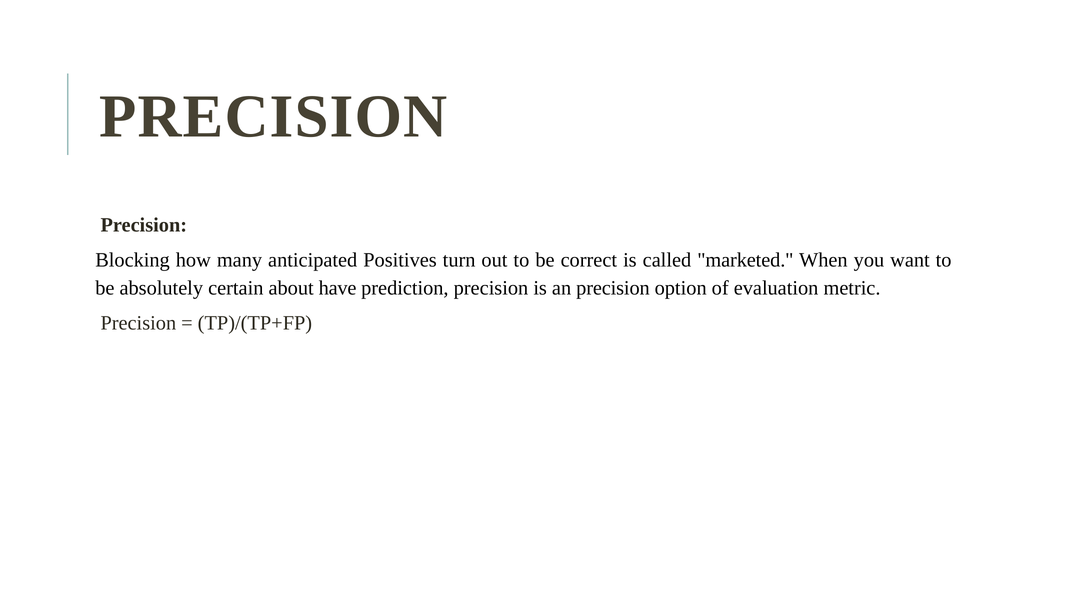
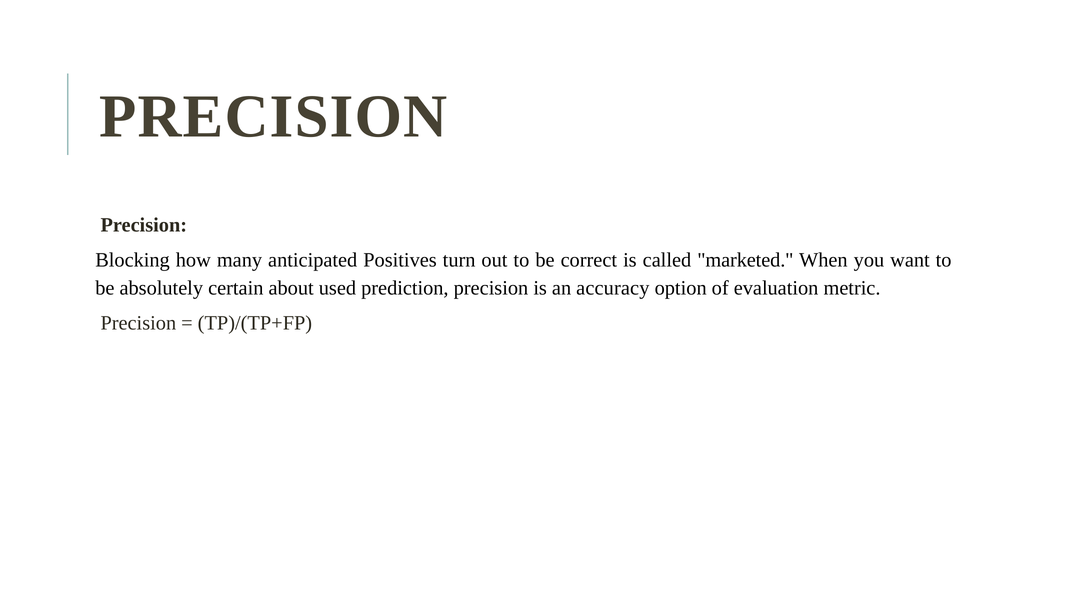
have: have -> used (337, 288)
an precision: precision -> accuracy (613, 288)
